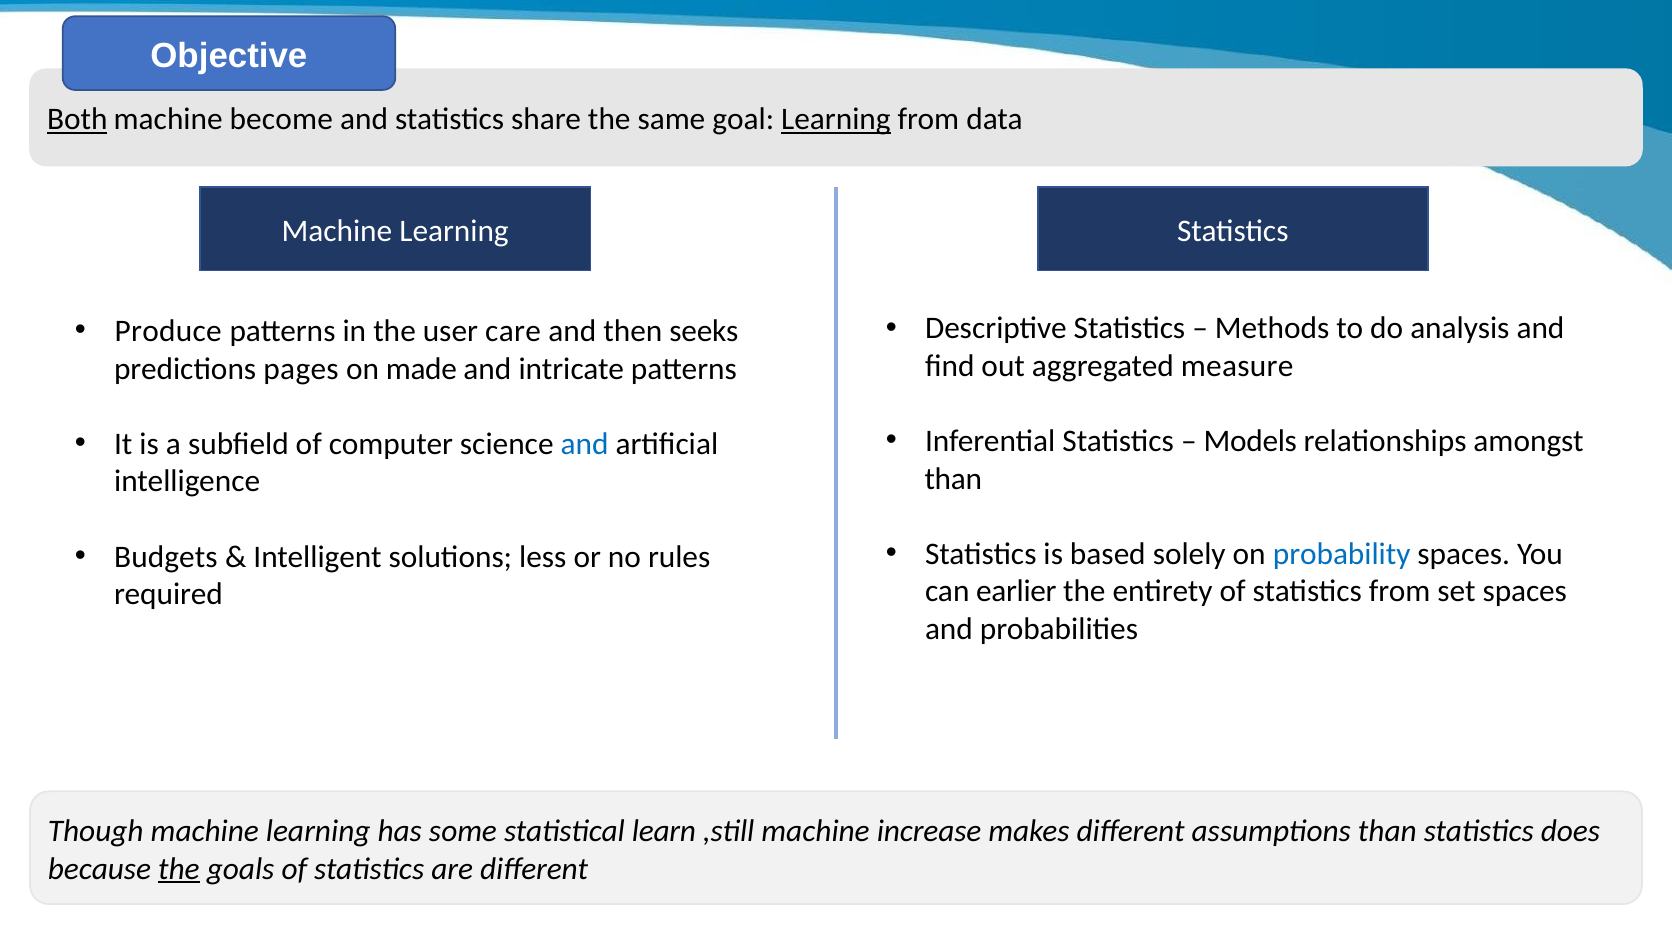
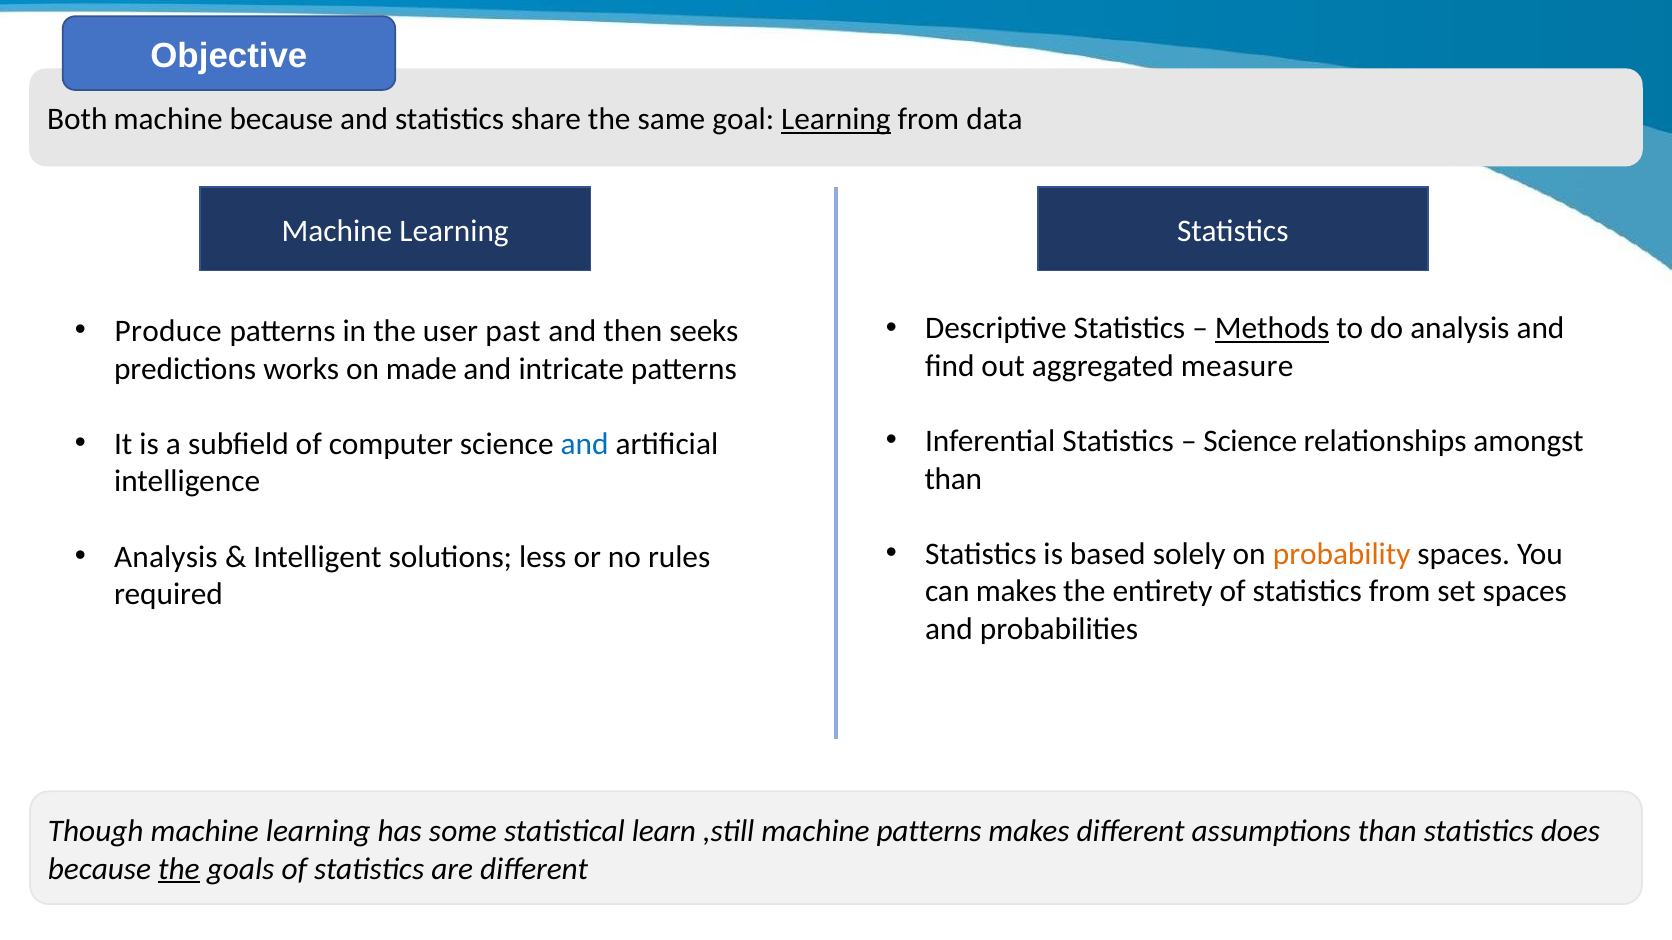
Both underline: present -> none (77, 120)
machine become: become -> because (281, 120)
Methods underline: none -> present (1272, 329)
care: care -> past (513, 331)
pages: pages -> works (301, 369)
Models: Models -> Science (1250, 441)
probability colour: blue -> orange (1342, 554)
Budgets: Budgets -> Analysis (166, 557)
can earlier: earlier -> makes (1016, 592)
machine increase: increase -> patterns (929, 832)
